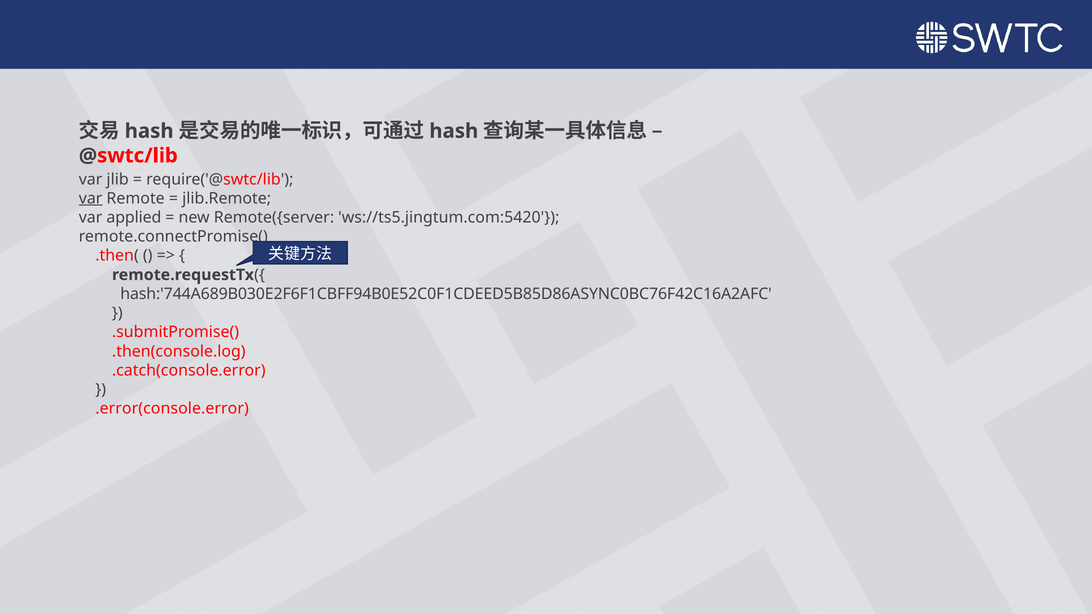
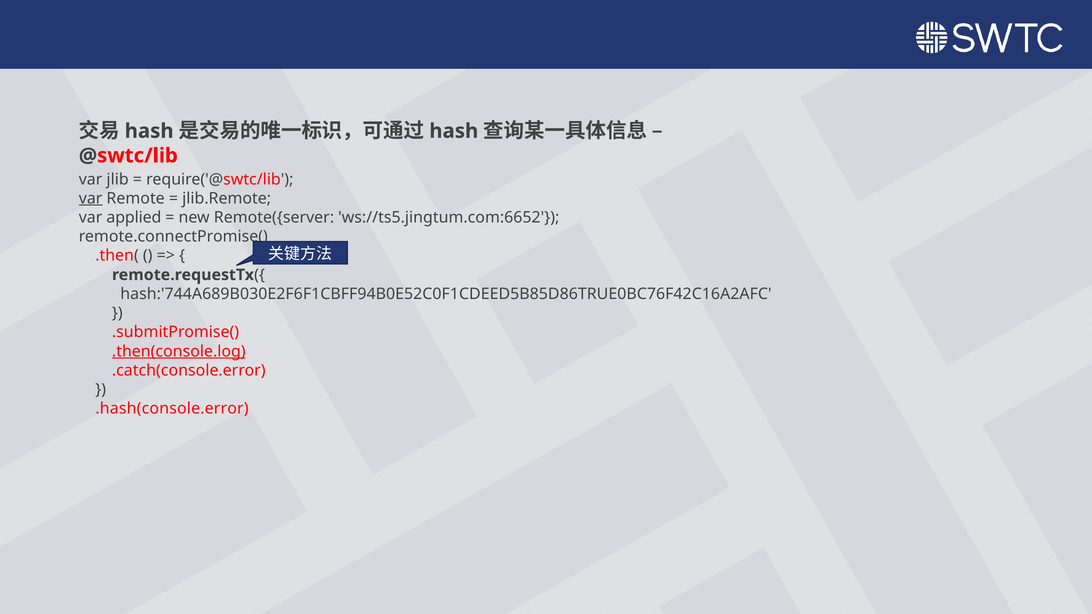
ws://ts5.jingtum.com:5420: ws://ts5.jingtum.com:5420 -> ws://ts5.jingtum.com:6652 (449, 218)
hash:'744A689B030E2F6F1CBFF94B0E52C0F1CDEED5B85D86ASYNC0BC76F42C16A2AFC: hash:'744A689B030E2F6F1CBFF94B0E52C0F1CDEED5B85D86ASYNC0BC76F42C16A2AFC -> hash:'744A689B030E2F6F1CBFF94B0E52C0F1CDEED5B85D86TRUE0BC76F42C16A2AFC (446, 294)
.then(console.log underline: none -> present (179, 351)
.error(console.error: .error(console.error -> .hash(console.error (172, 409)
